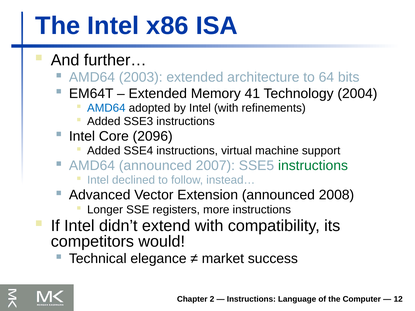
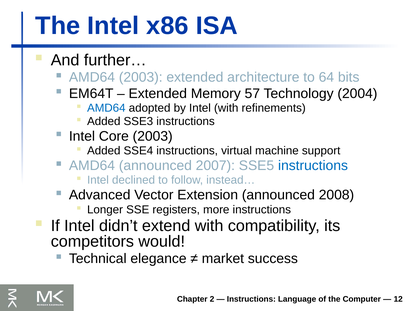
41: 41 -> 57 (252, 94)
Core 2096: 2096 -> 2003 (153, 136)
instructions colour: green -> blue (313, 166)
